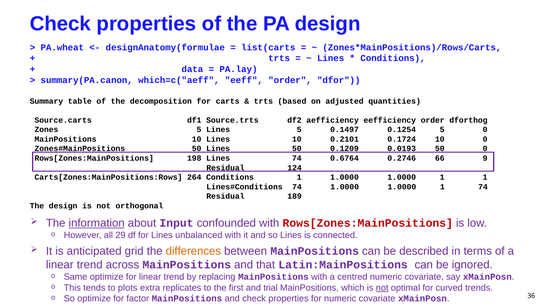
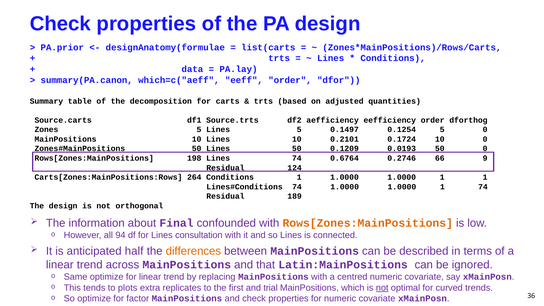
PA.wheat: PA.wheat -> PA.prior (62, 47)
information underline: present -> none (97, 223)
Input: Input -> Final (176, 223)
Rows[Zones:MainPositions colour: red -> orange (368, 223)
29: 29 -> 94 (120, 235)
unbalanced: unbalanced -> consultation (199, 235)
grid: grid -> half (134, 251)
